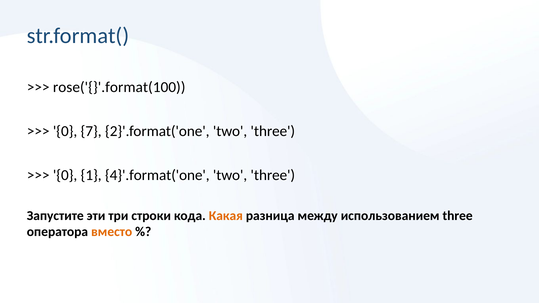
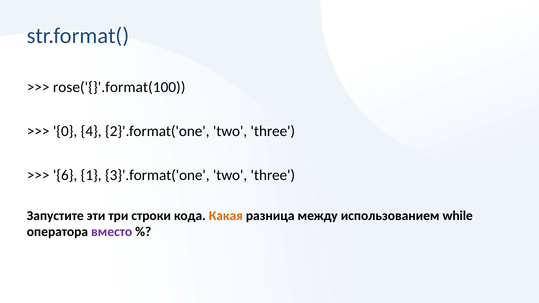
7: 7 -> 4 (91, 131)
0: 0 -> 6 (65, 175)
4}'.format('one: 4}'.format('one -> 3}'.format('one (157, 175)
использованием three: three -> while (458, 216)
вместо colour: orange -> purple (112, 232)
